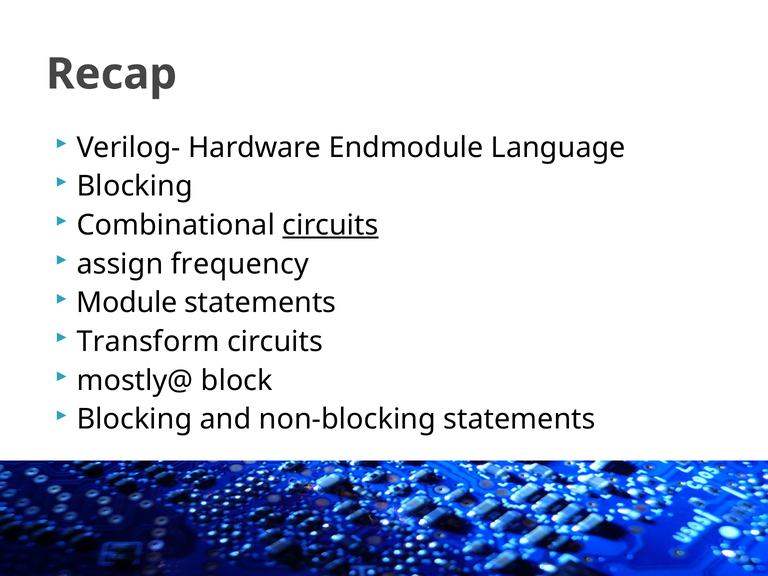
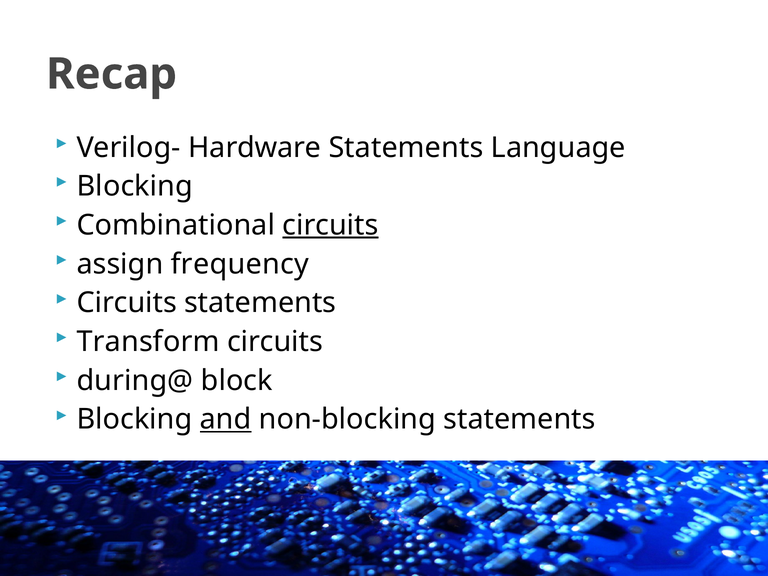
Hardware Endmodule: Endmodule -> Statements (406, 148)
Module: Module -> Circuits (127, 303)
mostly@: mostly@ -> during@ (135, 381)
and underline: none -> present (226, 419)
